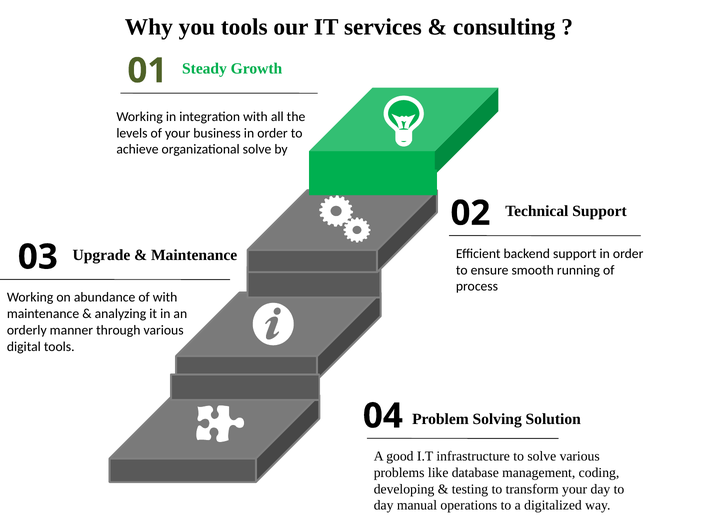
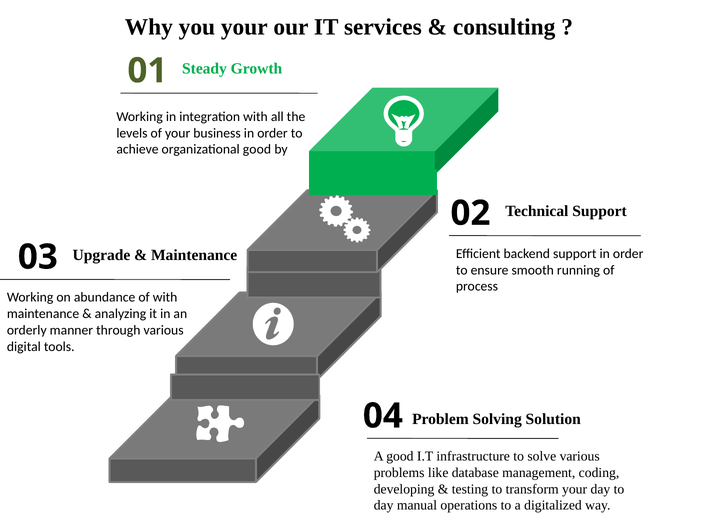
you tools: tools -> your (244, 27)
organizational solve: solve -> good (257, 149)
